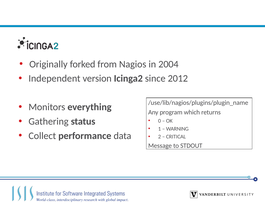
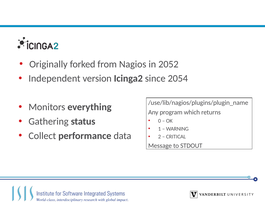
2004: 2004 -> 2052 (168, 64)
2012: 2012 -> 2054 (178, 78)
